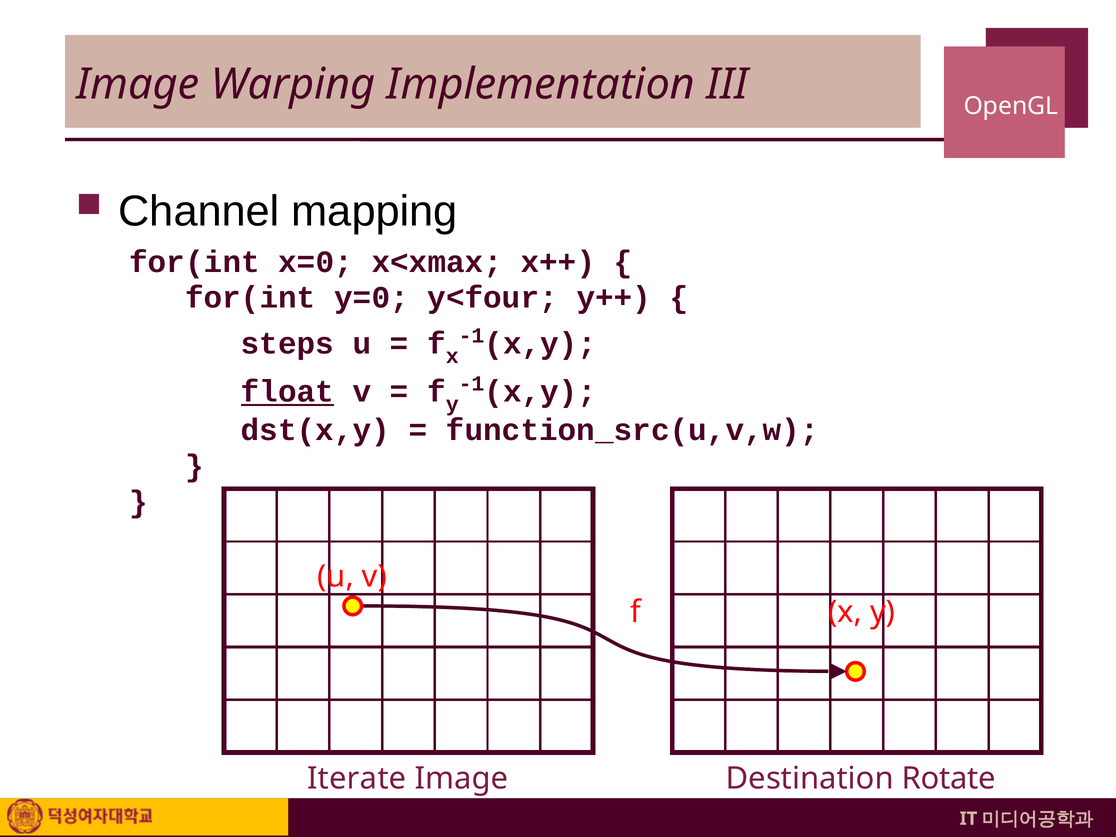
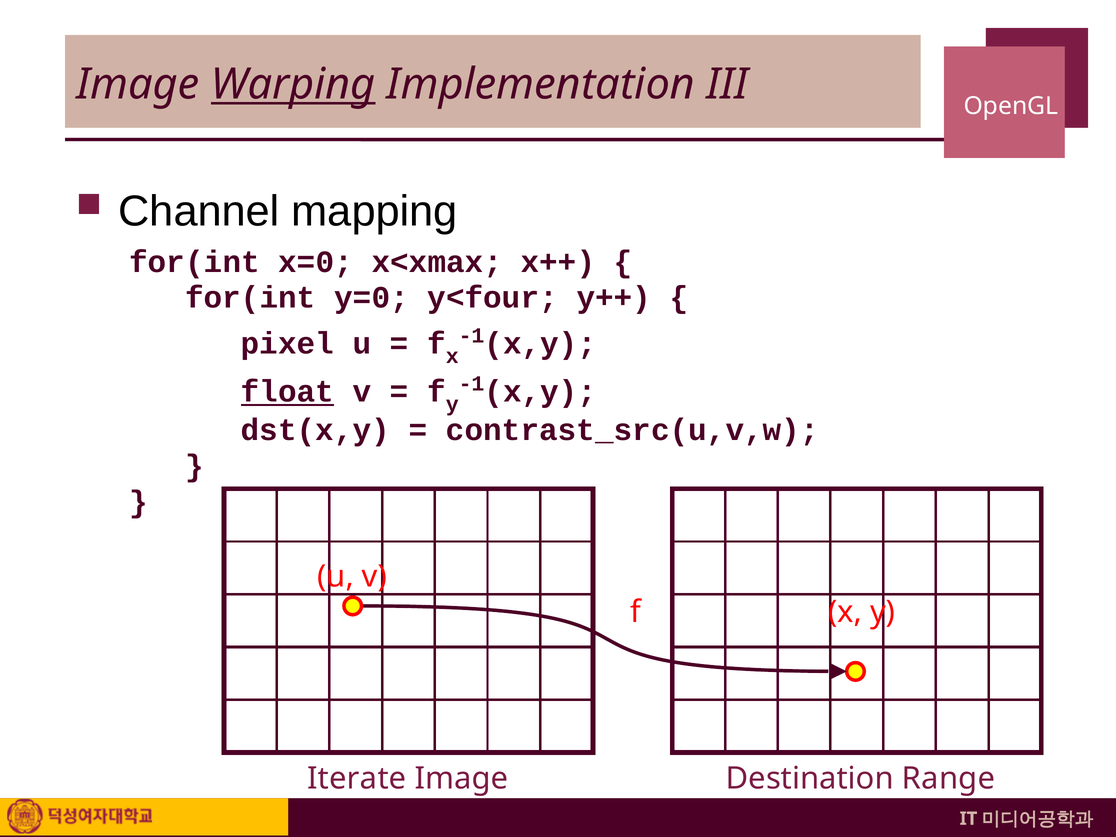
Warping underline: none -> present (293, 84)
steps: steps -> pixel (287, 344)
function_src(u,v,w: function_src(u,v,w -> contrast_src(u,v,w (632, 430)
Rotate: Rotate -> Range (949, 779)
